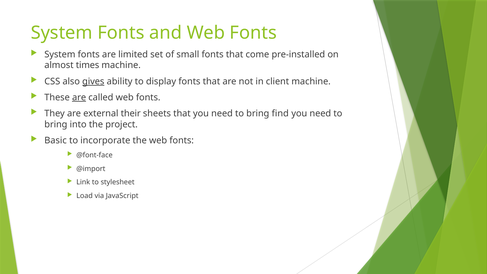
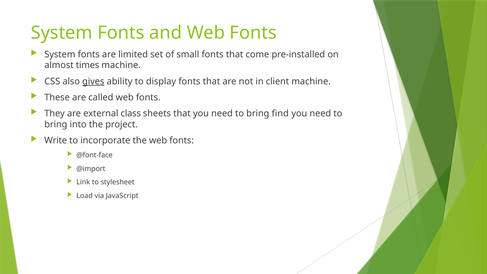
are underline: present -> none (79, 97)
their: their -> class (131, 113)
Basic: Basic -> Write (56, 140)
